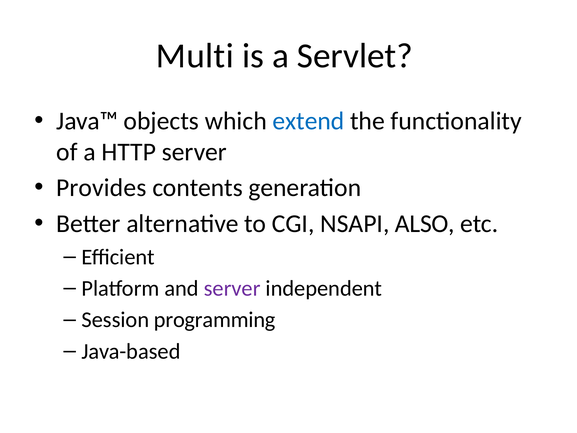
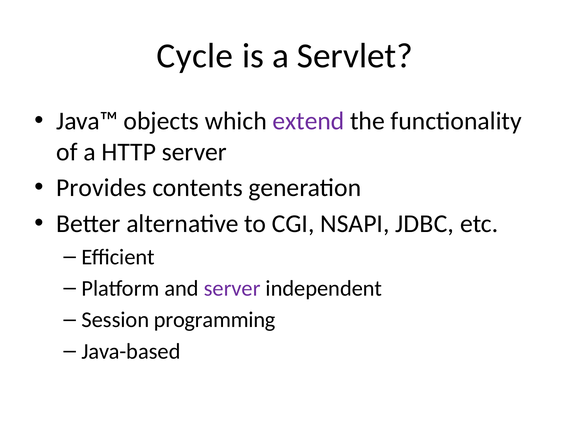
Multi: Multi -> Cycle (195, 56)
extend colour: blue -> purple (308, 121)
ALSO: ALSO -> JDBC (425, 224)
